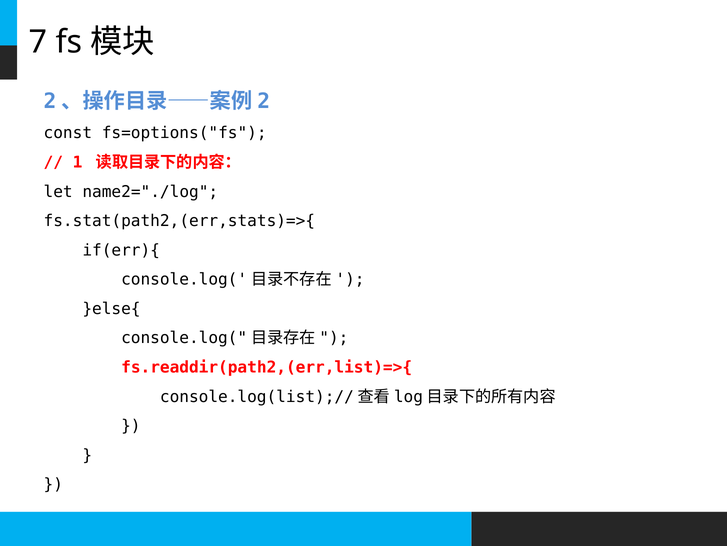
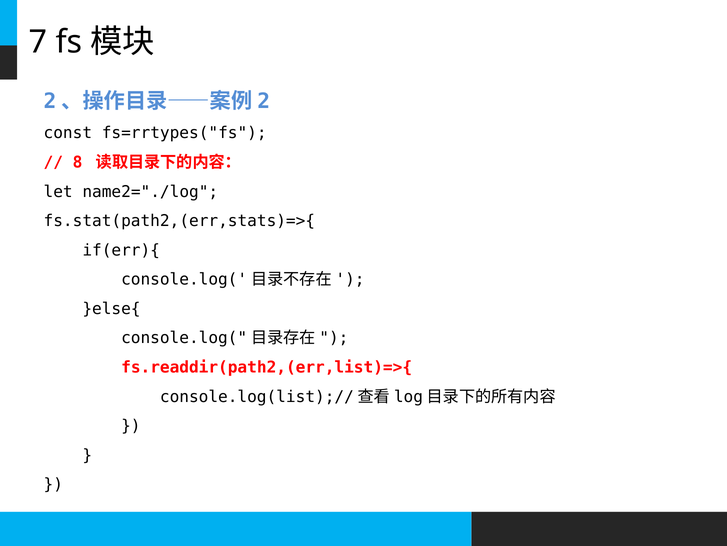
fs=options("fs: fs=options("fs -> fs=rrtypes("fs (184, 133)
1: 1 -> 8 (78, 162)
